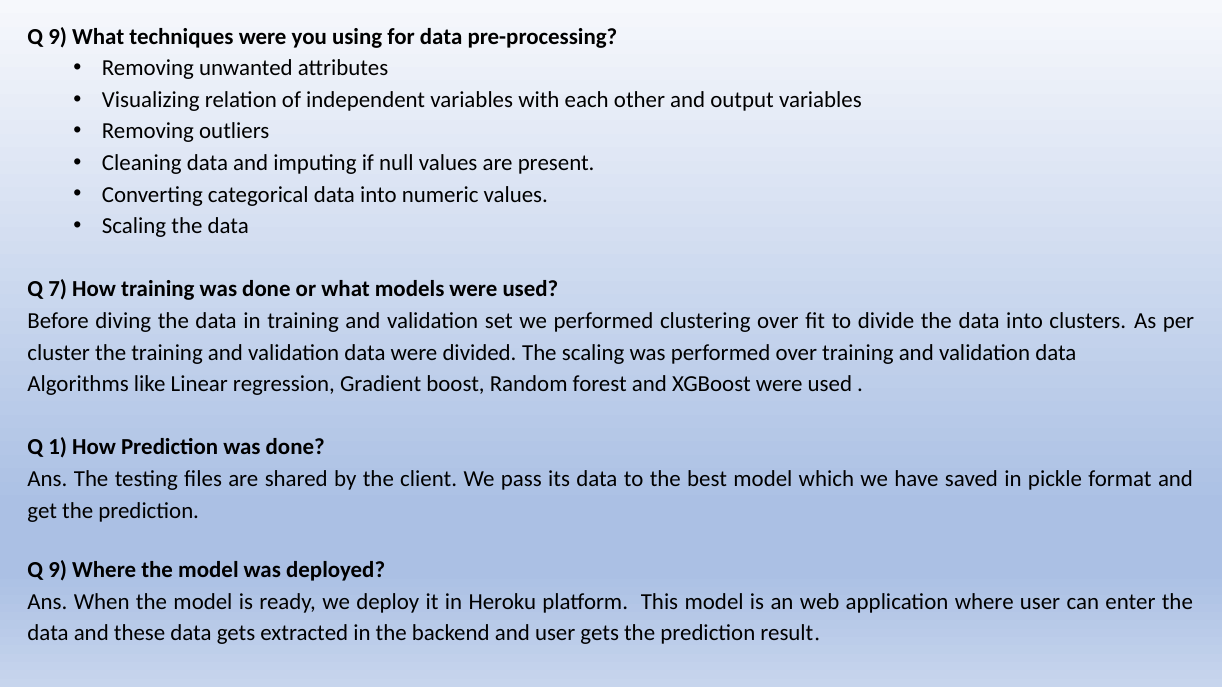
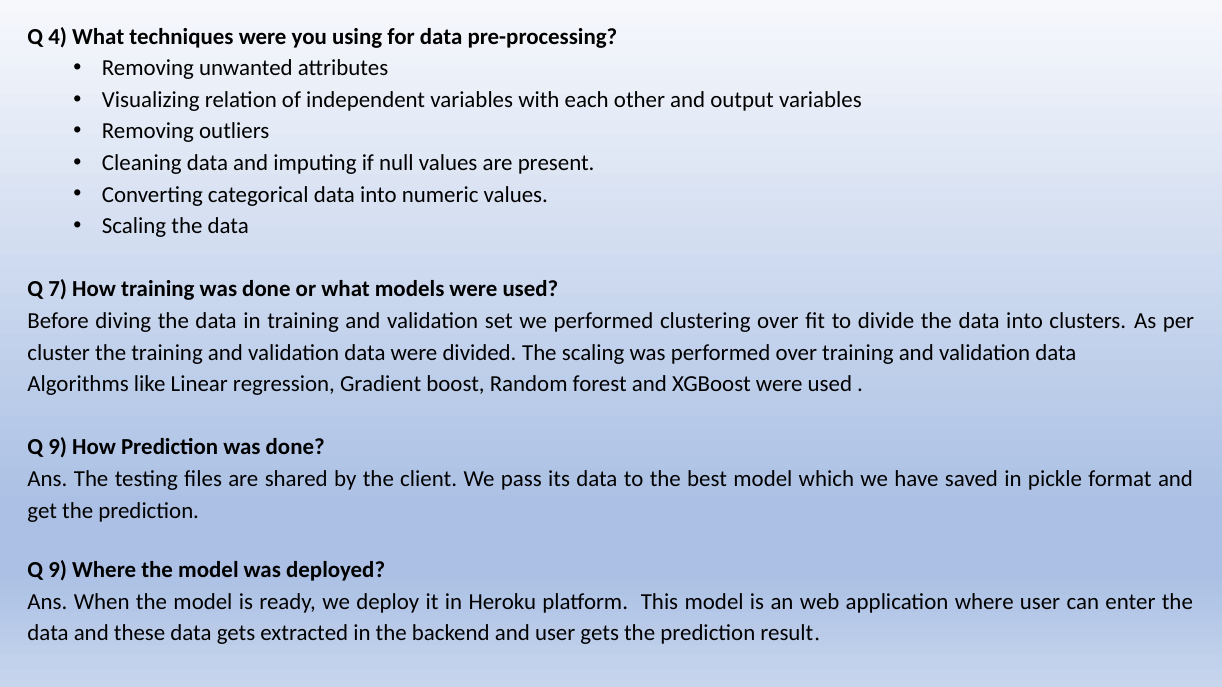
9: 9 -> 4 (58, 37)
1: 1 -> 9 (58, 448)
